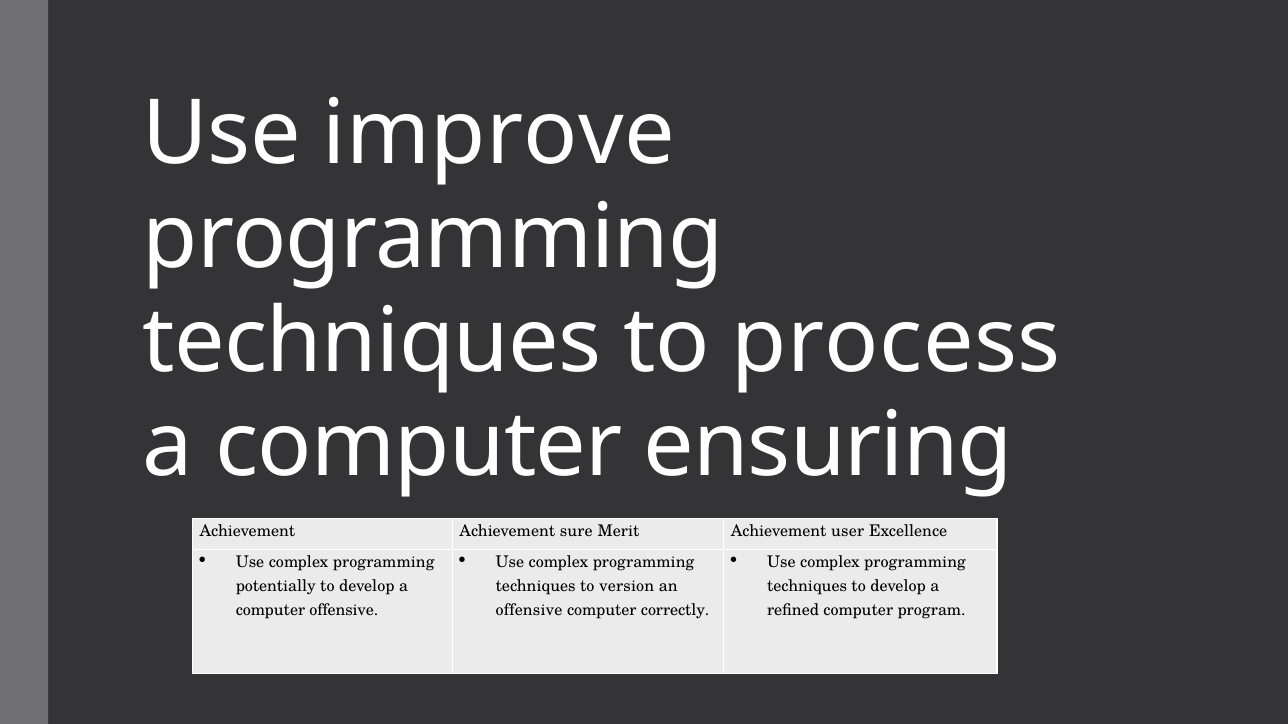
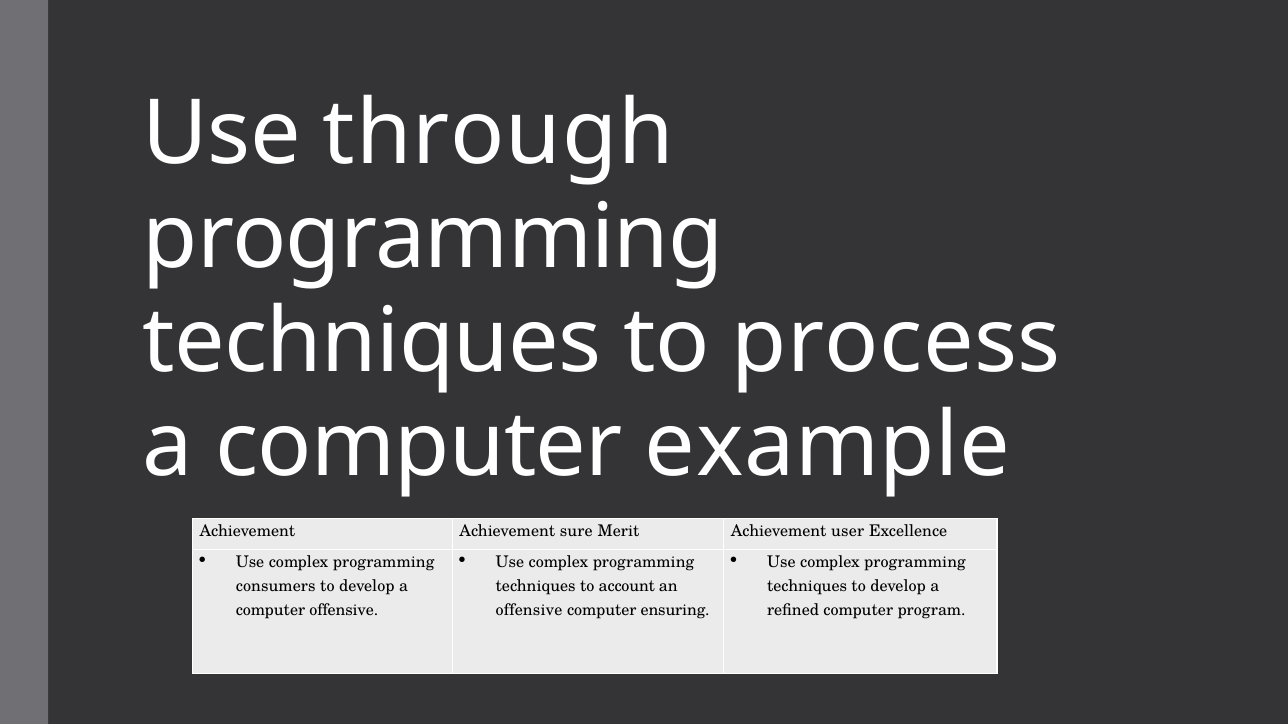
improve: improve -> through (499, 134)
ensuring: ensuring -> example (828, 446)
potentially: potentially -> consumers (276, 587)
version: version -> account (627, 587)
correctly: correctly -> ensuring (675, 610)
